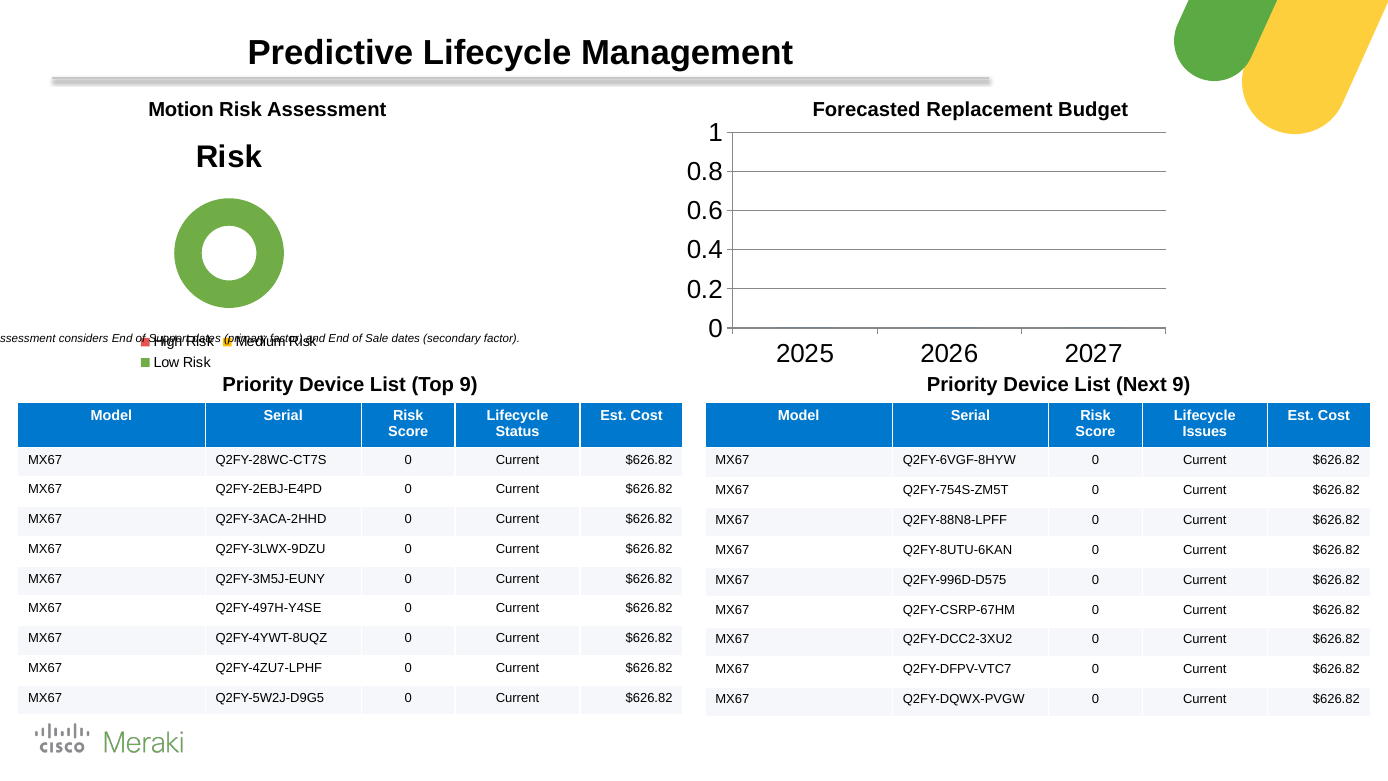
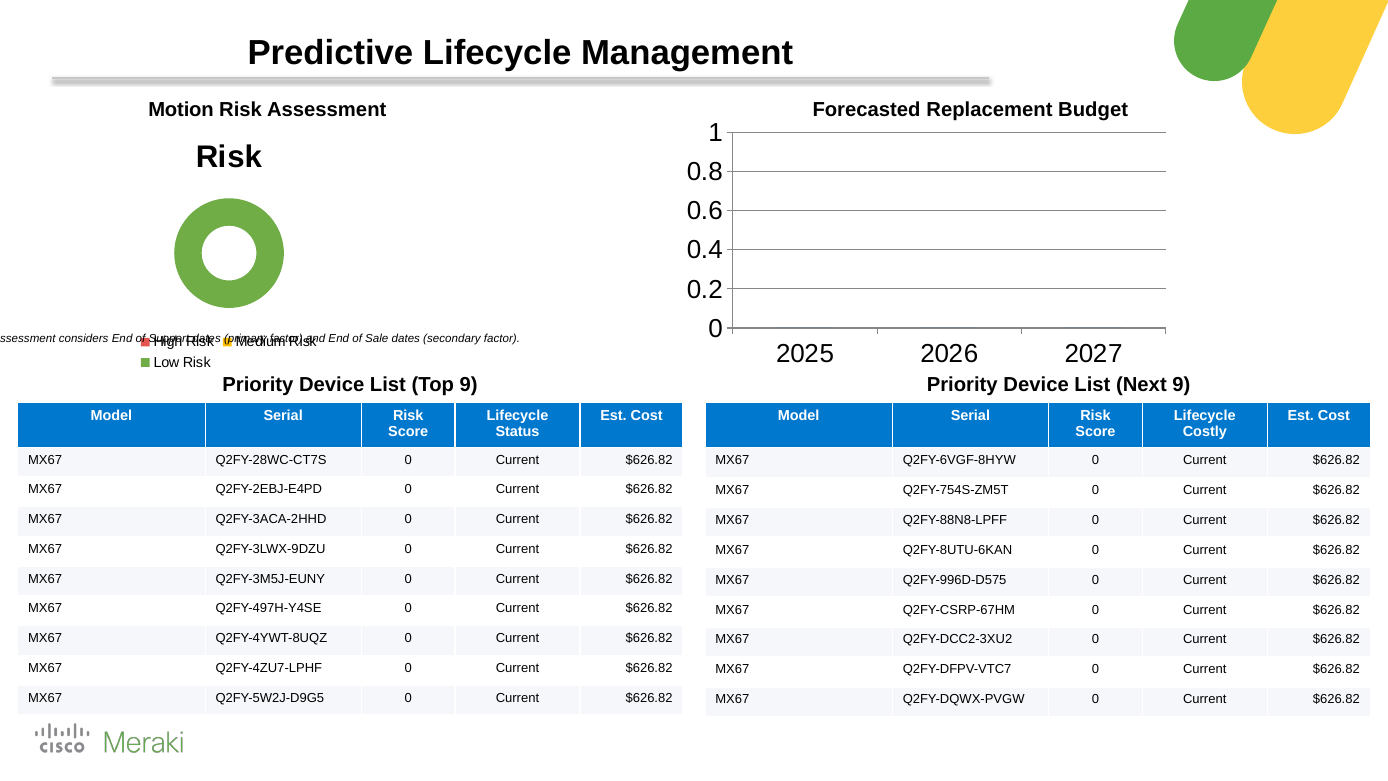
Issues: Issues -> Costly (1205, 432)
